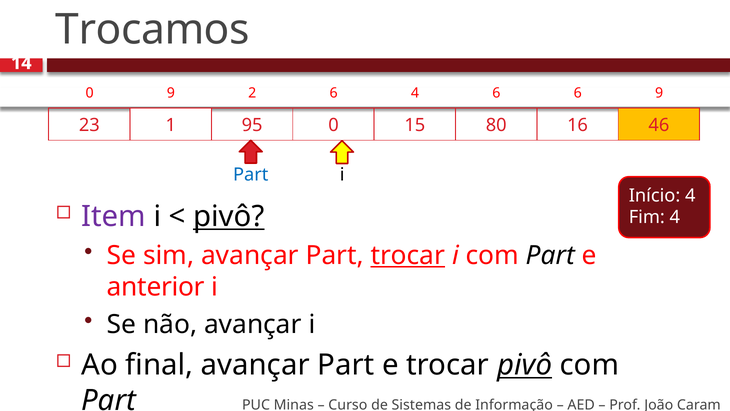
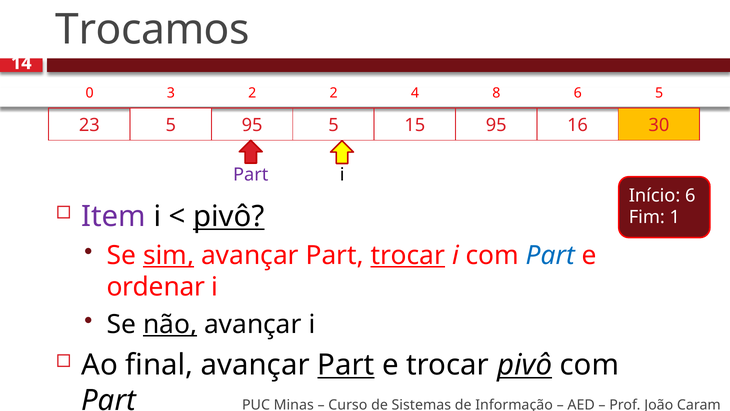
0 9: 9 -> 3 (171, 93)
2 6: 6 -> 2 (334, 93)
4 6: 6 -> 8 (496, 93)
6 9: 9 -> 5 (659, 93)
23 1: 1 -> 5 (171, 125)
95 0: 0 -> 5 (333, 125)
15 80: 80 -> 95 (496, 125)
46: 46 -> 30 (659, 125)
Part colour: blue -> purple (251, 174)
Início 4: 4 -> 6 (690, 195)
Fim 4: 4 -> 1 (675, 217)
sim underline: none -> present (169, 255)
Part colour: black -> blue (550, 255)
anterior: anterior -> ordenar (156, 287)
não underline: none -> present (170, 324)
Part underline: none -> present (346, 365)
